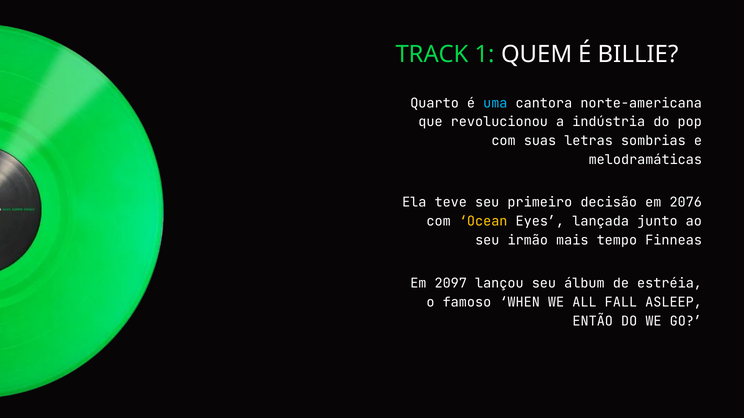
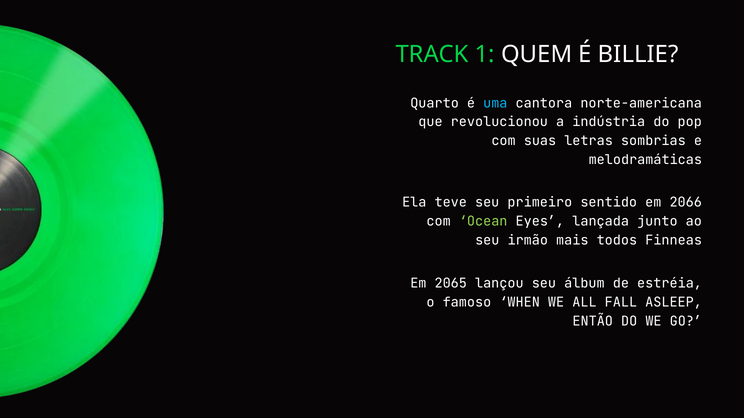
decisão: decisão -> sentido (609, 203)
2076: 2076 -> 2066 (686, 203)
Ocean colour: yellow -> light green (483, 222)
tempo: tempo -> todos (617, 241)
2097: 2097 -> 2065 (451, 284)
